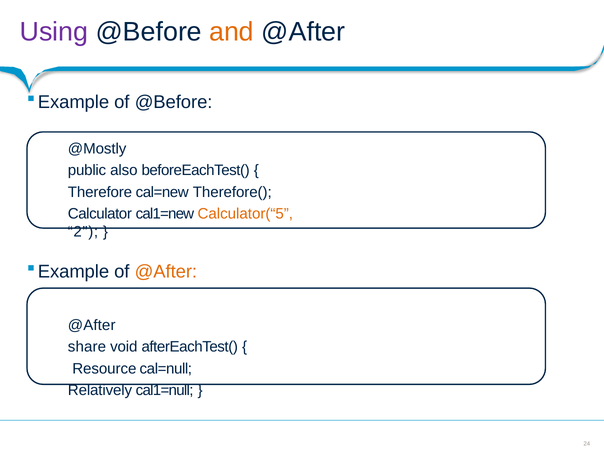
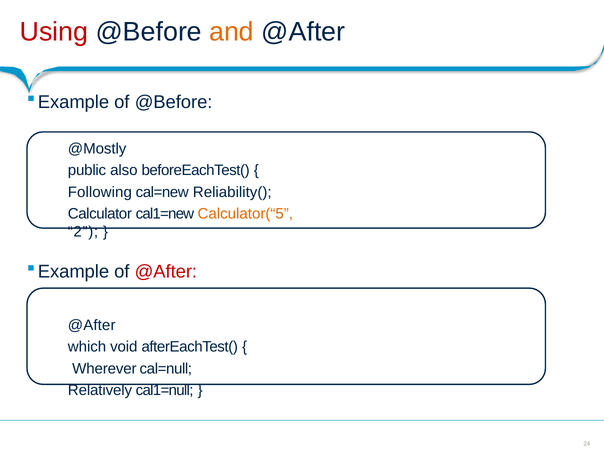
Using colour: purple -> red (54, 32)
Therefore: Therefore -> Following (100, 192)
Therefore(: Therefore( -> Reliability( (232, 192)
@After colour: orange -> red (166, 272)
share: share -> which (87, 347)
Resource: Resource -> Wherever (104, 369)
